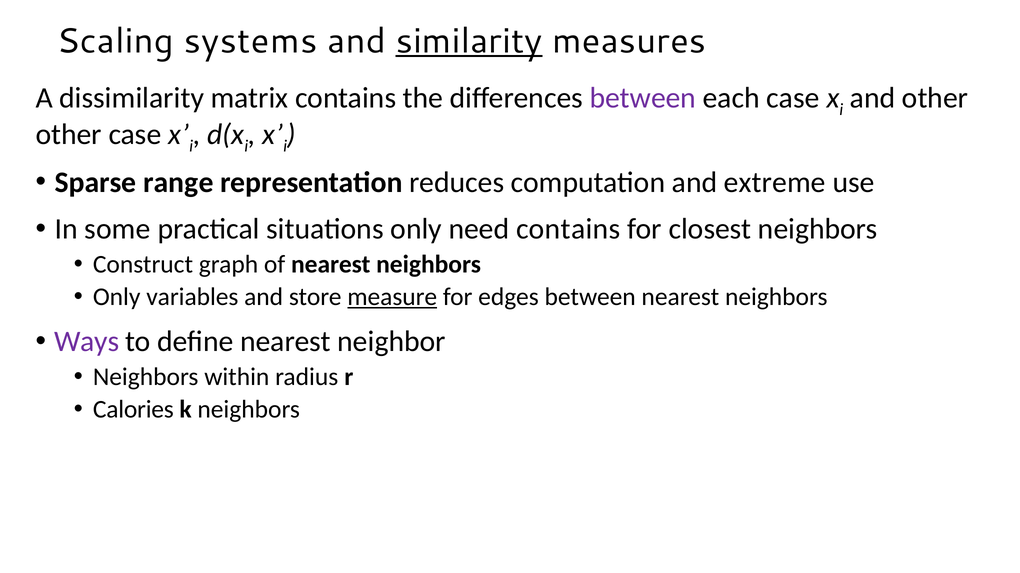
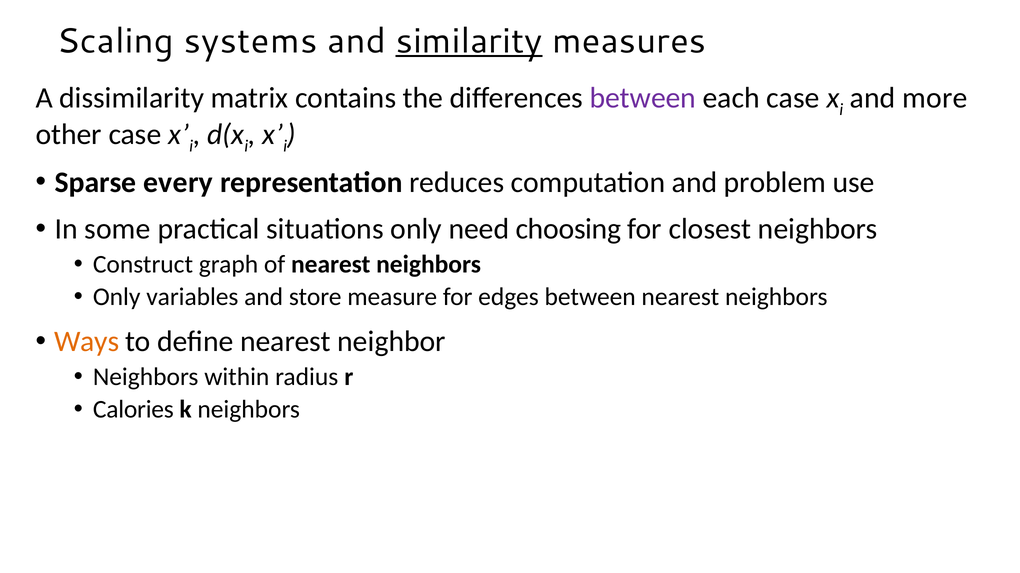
and other: other -> more (935, 98)
range: range -> every (178, 182)
extreme: extreme -> problem (775, 182)
need contains: contains -> choosing (568, 229)
measure underline: present -> none (392, 297)
Ways colour: purple -> orange (87, 342)
